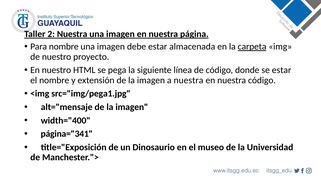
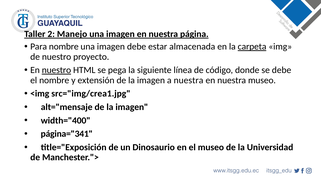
2 Nuestra: Nuestra -> Manejo (72, 34)
nuestro underline: none -> present (56, 70)
se estar: estar -> debe (282, 70)
nuestra código: código -> museo (262, 80)
src="img/pega1.jpg: src="img/pega1.jpg -> src="img/crea1.jpg (91, 94)
